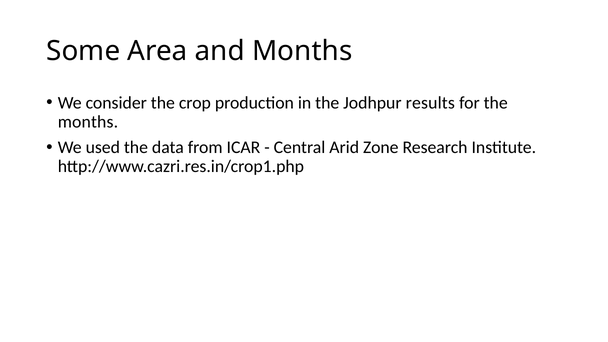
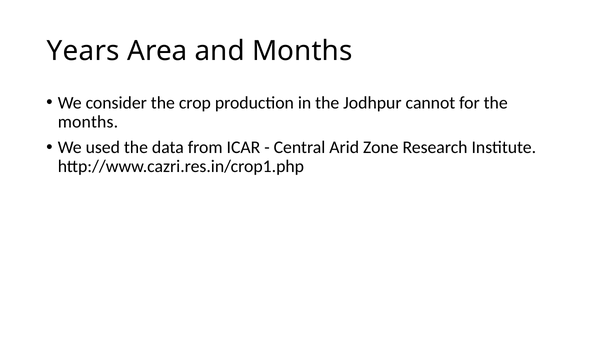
Some: Some -> Years (83, 51)
results: results -> cannot (430, 103)
